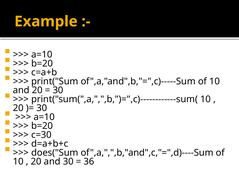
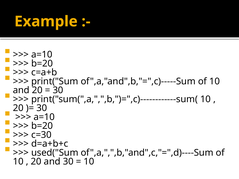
does("Sum: does("Sum -> used("Sum (55, 153)
36: 36 -> 10 (89, 162)
